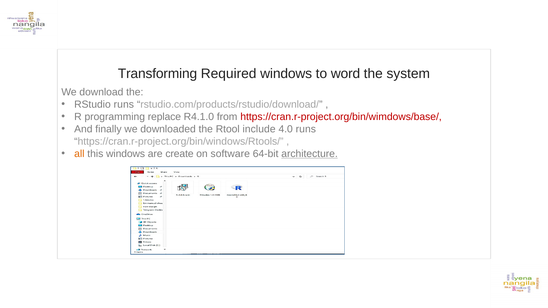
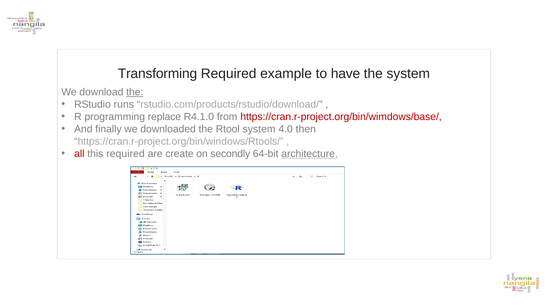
Required windows: windows -> example (286, 74)
word: word -> have (346, 74)
the underline: none -> present (135, 92)
Rtool include: include -> system (259, 129)
4.0 runs: runs -> then (306, 129)
all colour: orange -> red (79, 154)
this windows: windows -> required (125, 154)
software: software -> secondly (230, 154)
